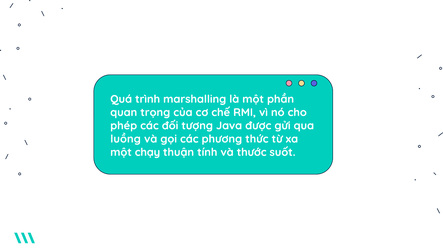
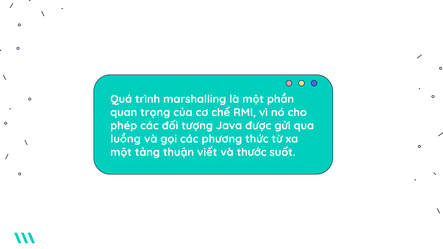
chạy: chạy -> tảng (147, 152)
tính: tính -> viết (207, 152)
